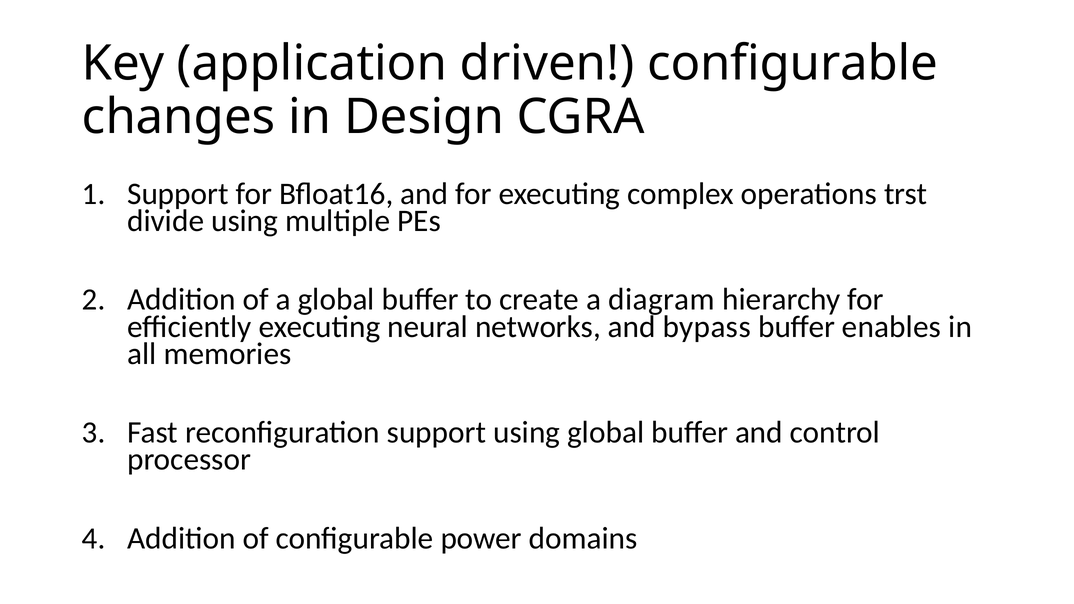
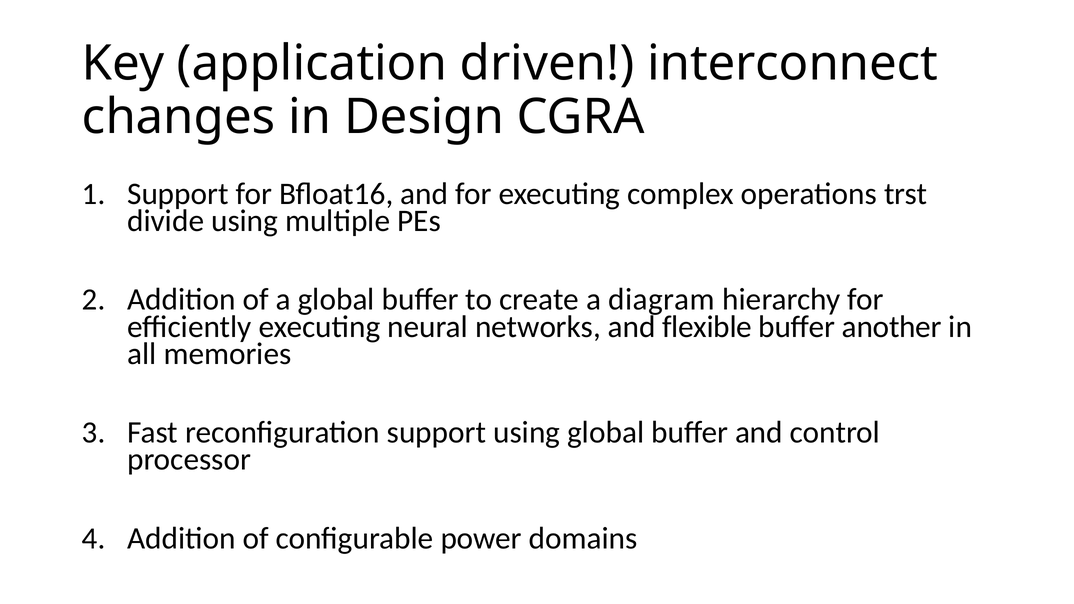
driven configurable: configurable -> interconnect (793, 64)
bypass: bypass -> flexible (707, 327)
enables: enables -> another (892, 327)
